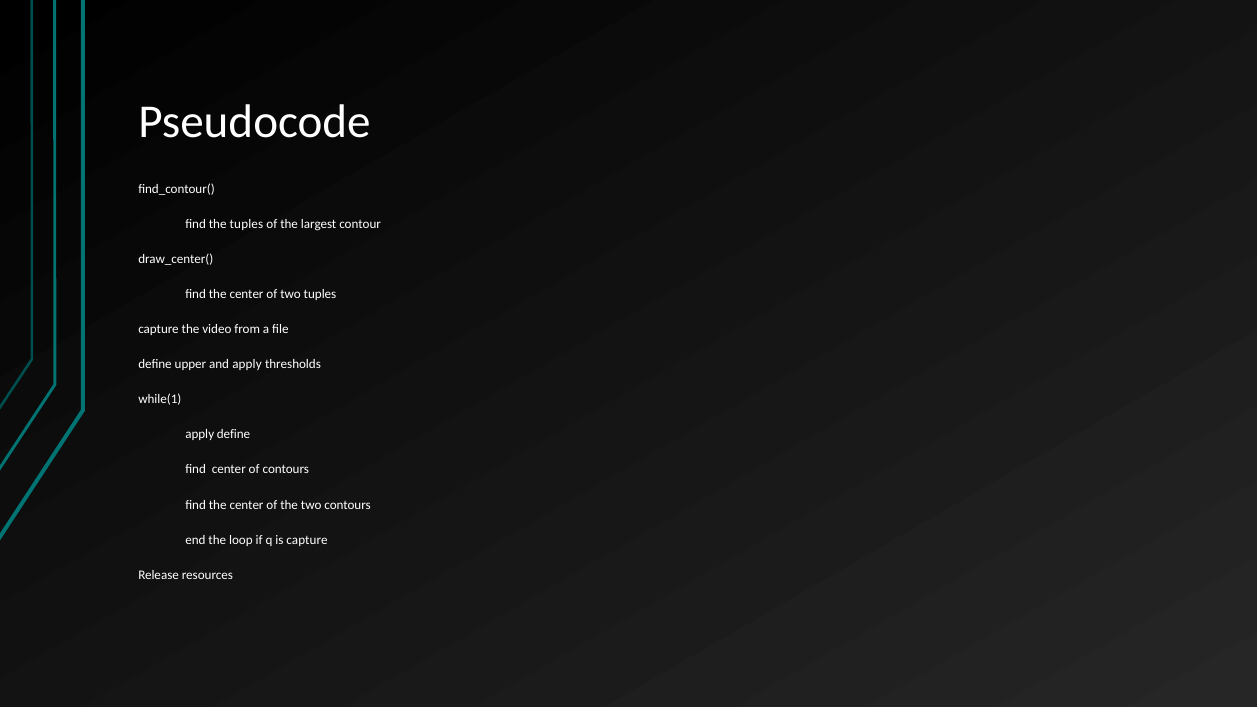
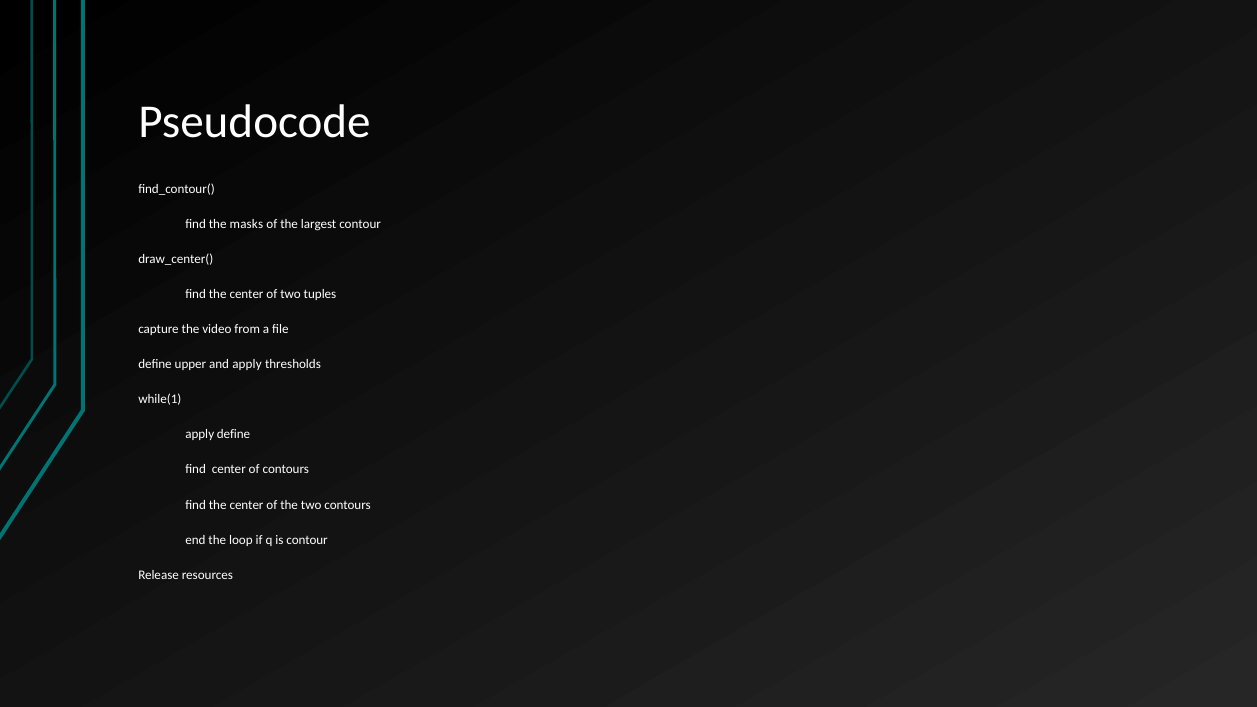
the tuples: tuples -> masks (246, 224)
is capture: capture -> contour (307, 540)
